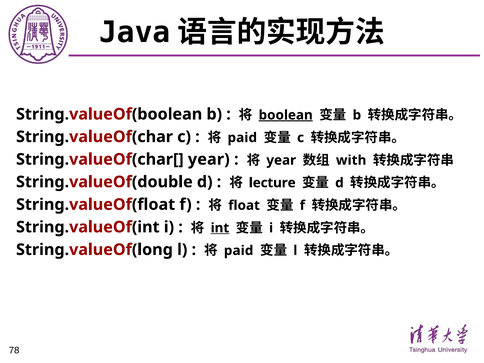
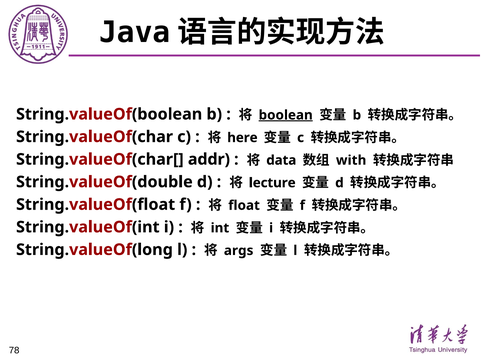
paid: paid -> here (242, 138)
String.valueOf(char[ year: year -> addr (209, 159)
year: year -> data (281, 160)
int underline: present -> none (220, 228)
paid: paid -> args (239, 251)
